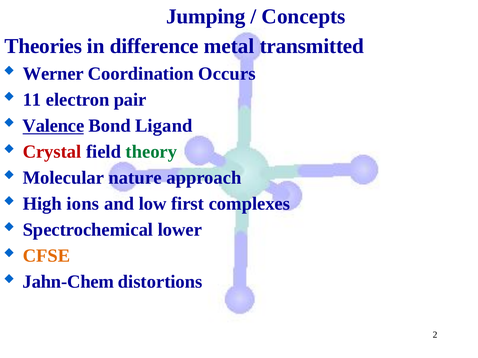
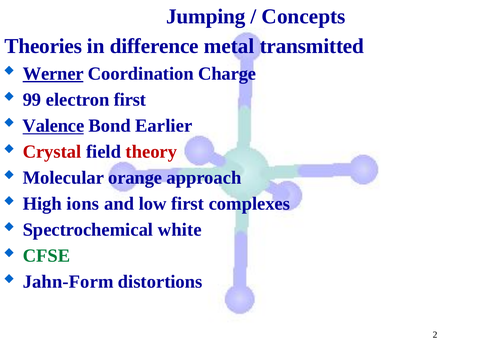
Werner underline: none -> present (53, 74)
Occurs: Occurs -> Charge (227, 74)
11: 11 -> 99 (32, 100)
electron pair: pair -> first (130, 100)
Ligand: Ligand -> Earlier (164, 126)
theory colour: green -> red (151, 152)
nature: nature -> orange (135, 178)
lower: lower -> white (180, 230)
CFSE colour: orange -> green (46, 256)
Jahn-Chem: Jahn-Chem -> Jahn-Form (68, 282)
